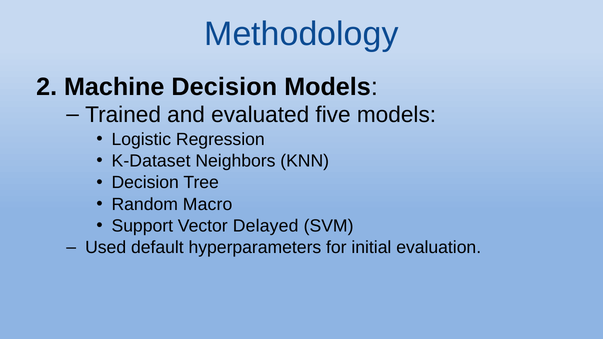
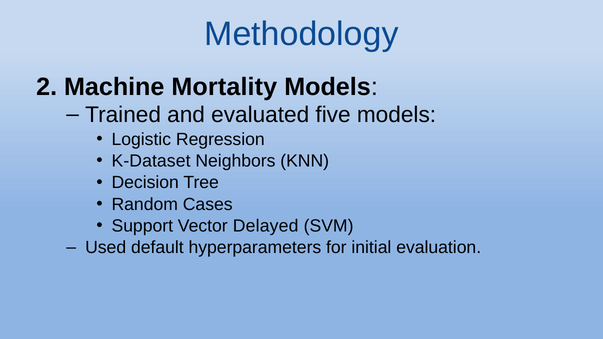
Machine Decision: Decision -> Mortality (224, 87)
Macro: Macro -> Cases (208, 204)
